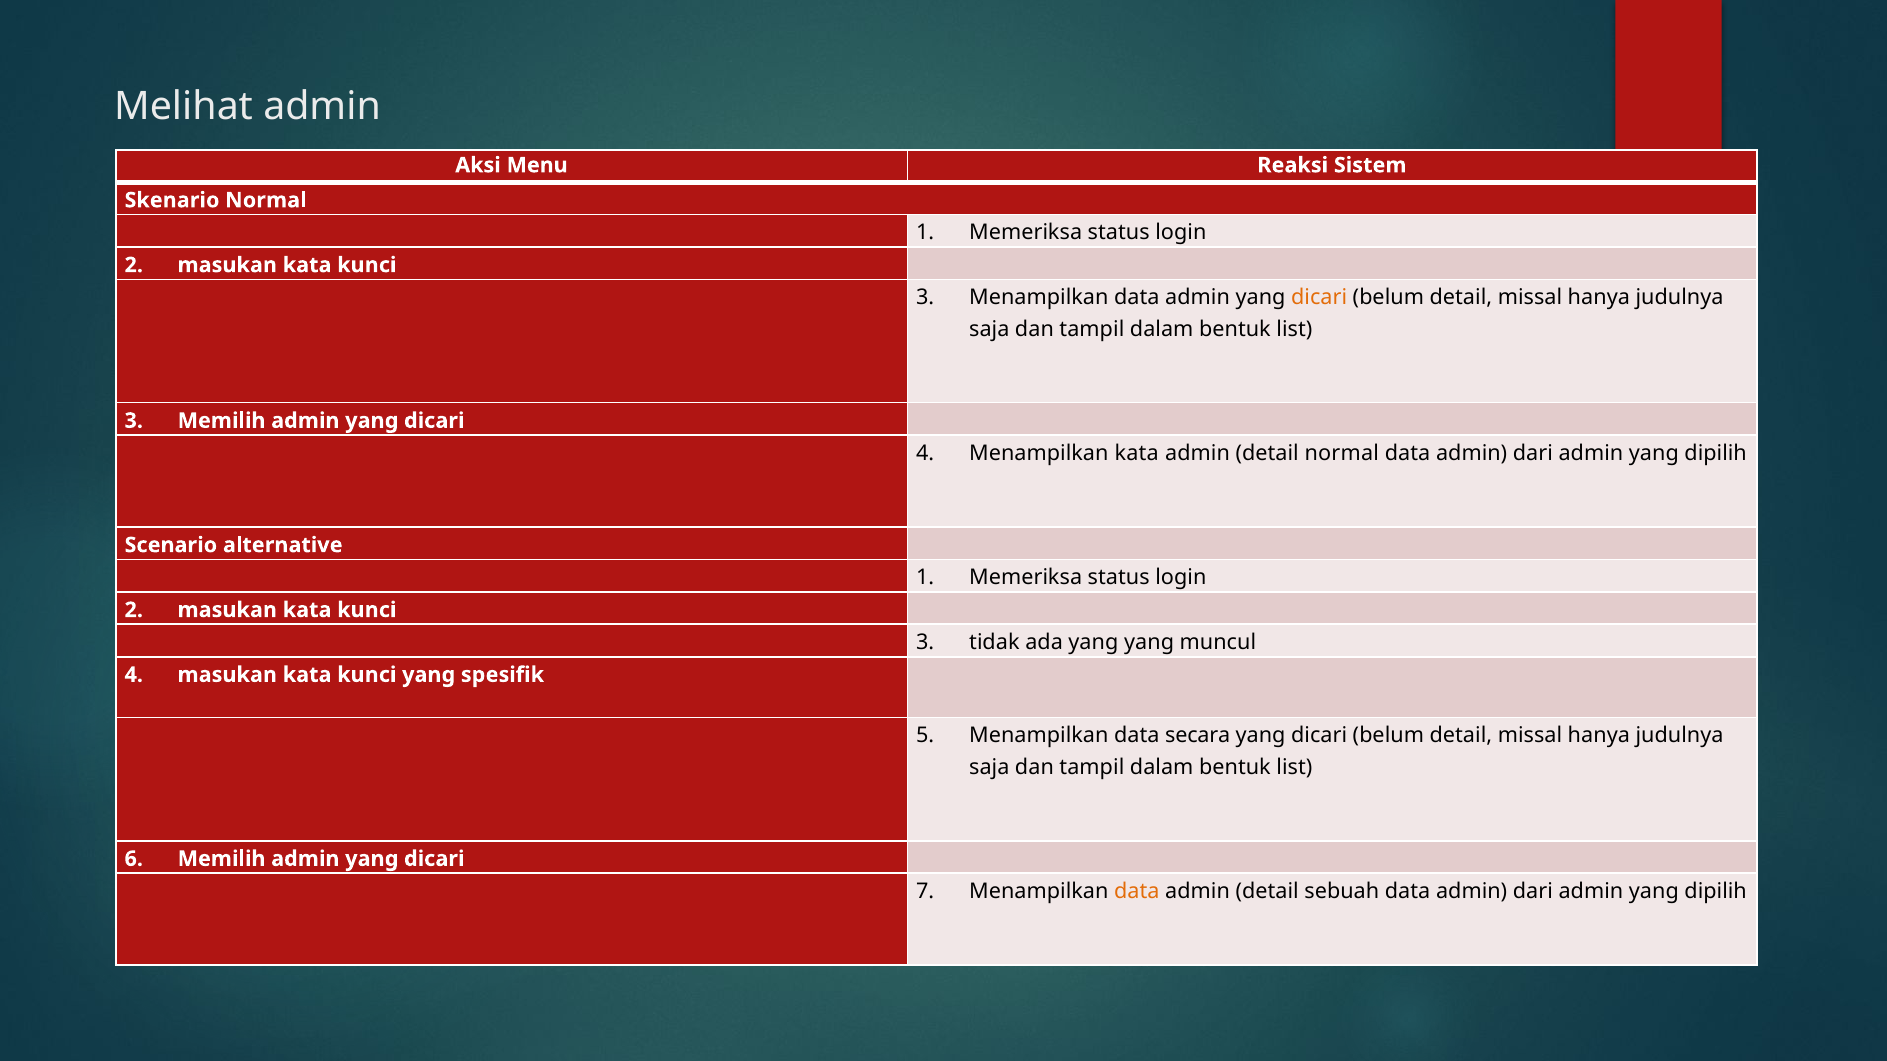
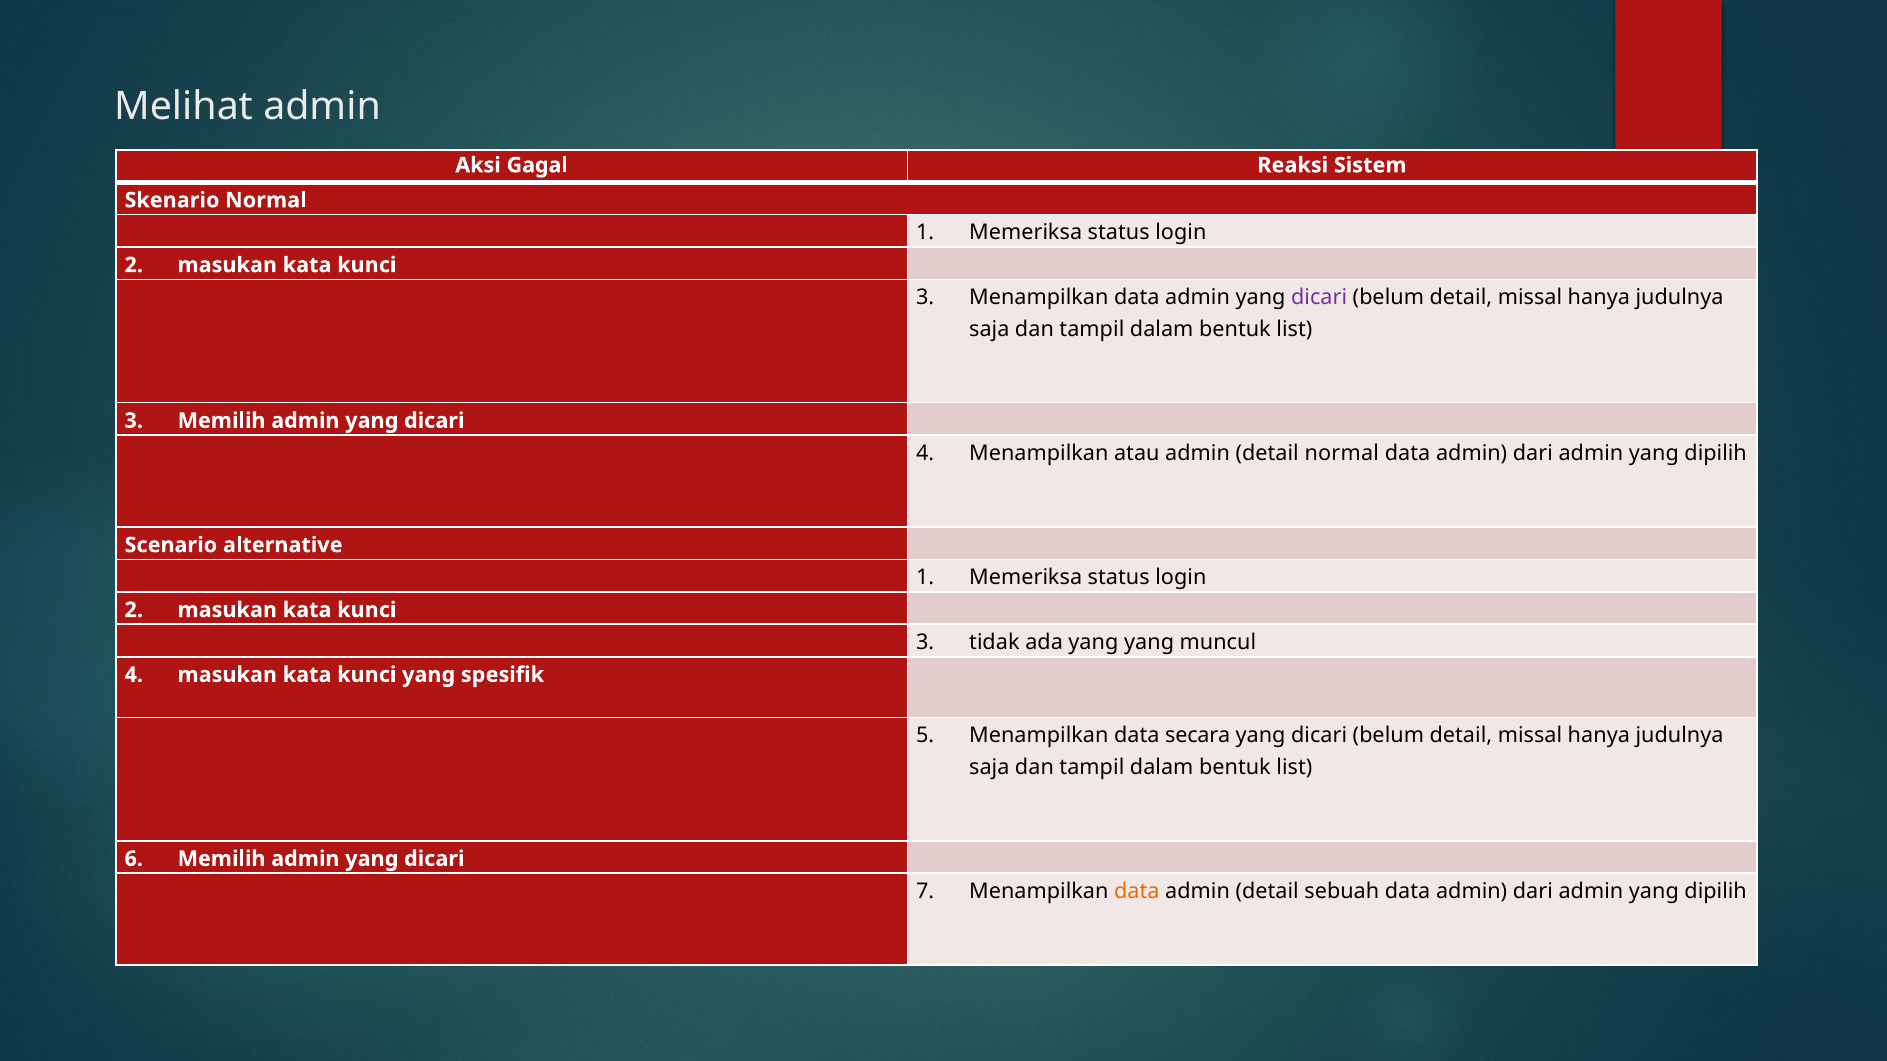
Menu: Menu -> Gagal (537, 165)
dicari colour: orange -> purple (1319, 298)
Menampilkan kata: kata -> atau (1137, 453)
